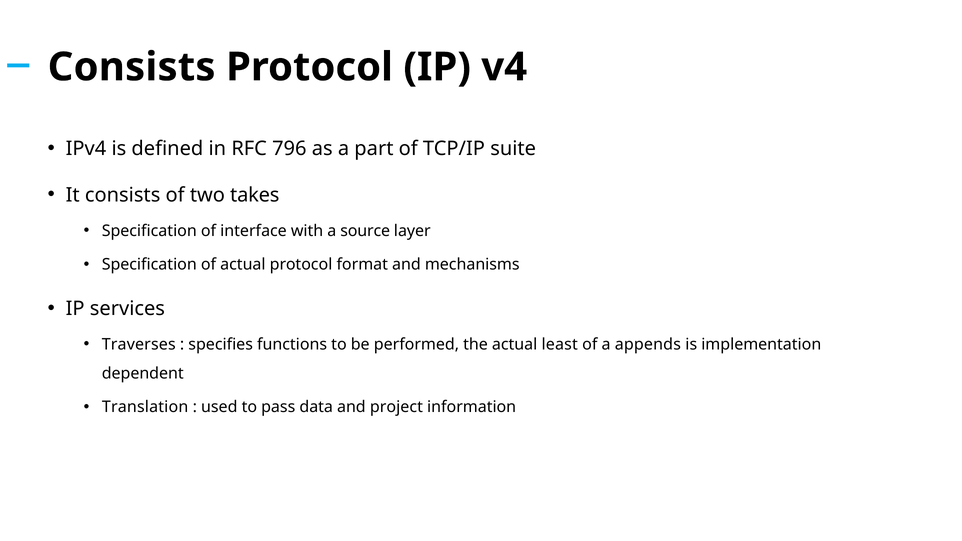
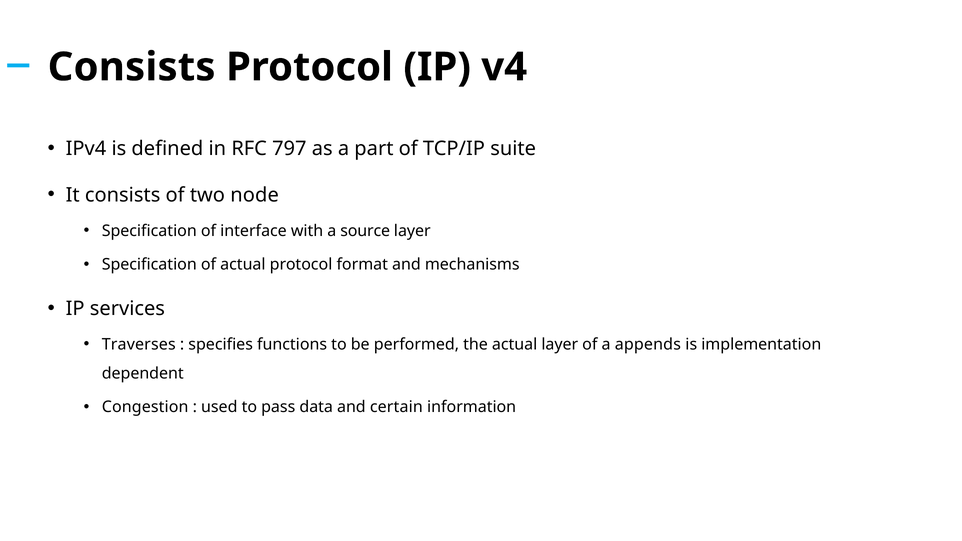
796: 796 -> 797 (289, 149)
takes: takes -> node (255, 195)
actual least: least -> layer (560, 345)
Translation: Translation -> Congestion (145, 407)
project: project -> certain (396, 407)
